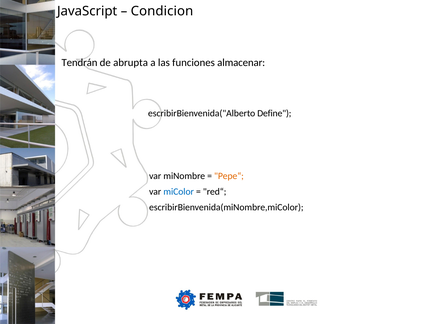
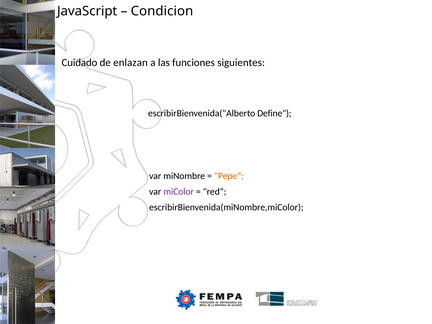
Tendrán: Tendrán -> Cuidado (79, 63)
abrupta: abrupta -> enlazan (131, 63)
almacenar: almacenar -> siguientes (241, 63)
miColor colour: blue -> purple (179, 192)
